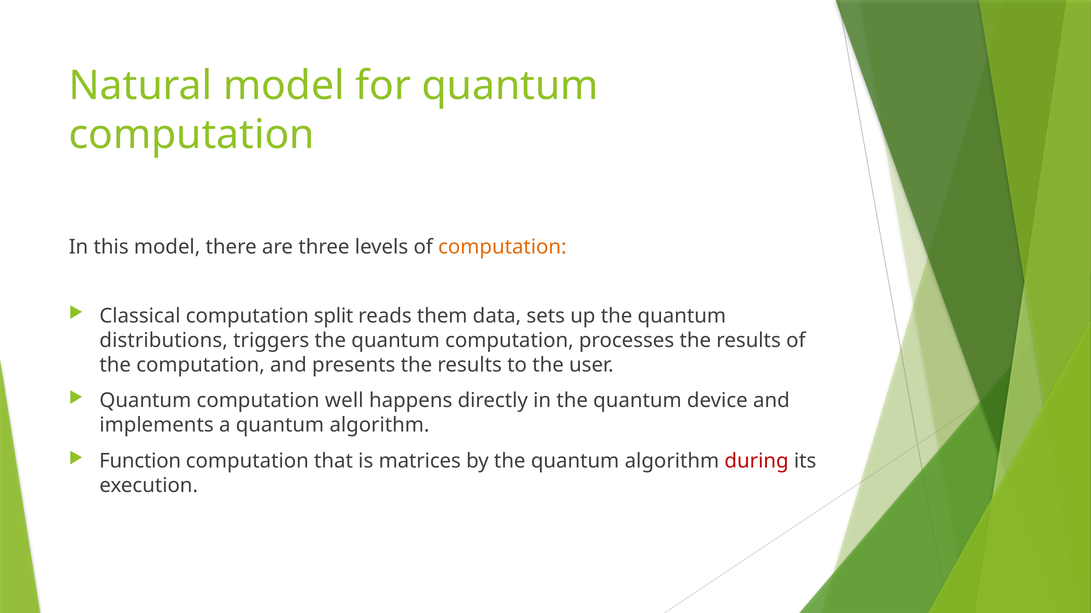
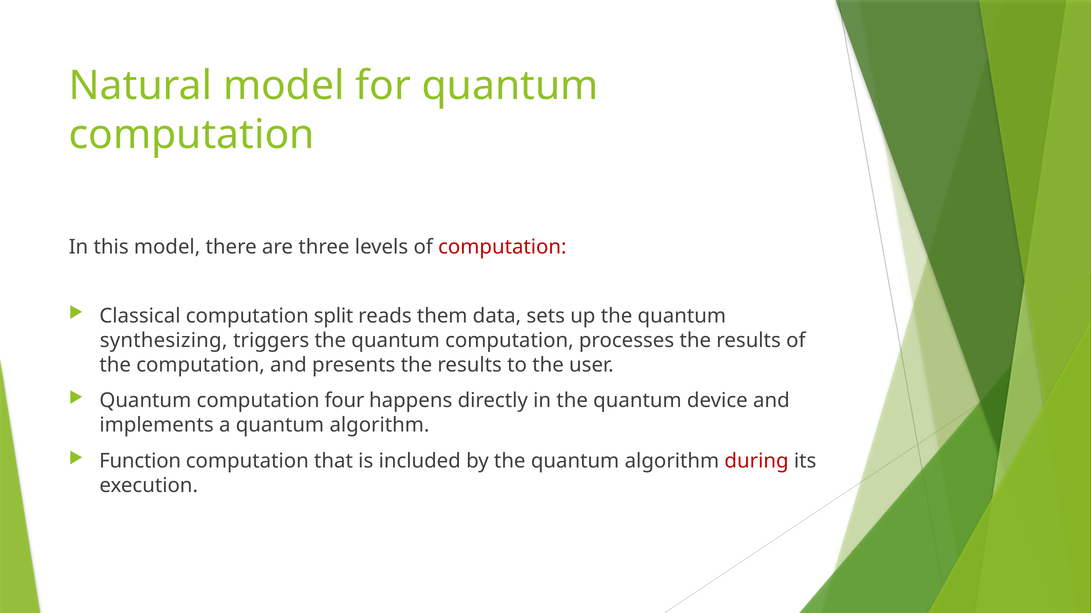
computation colour: orange -> red (502, 247)
distributions: distributions -> synthesizing (164, 341)
well: well -> four (344, 401)
matrices: matrices -> included (420, 462)
